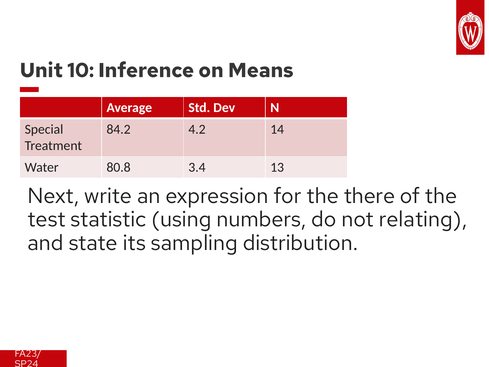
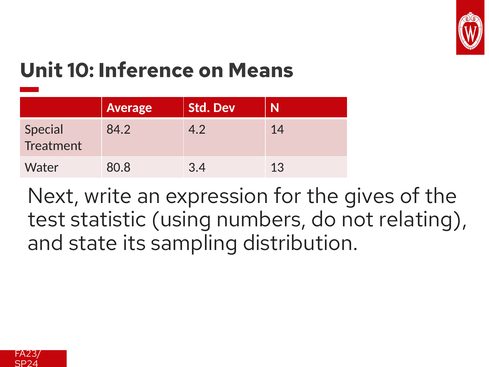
there: there -> gives (369, 196)
